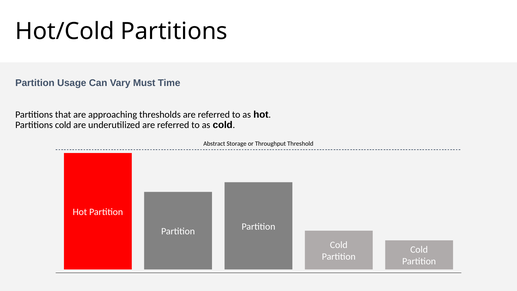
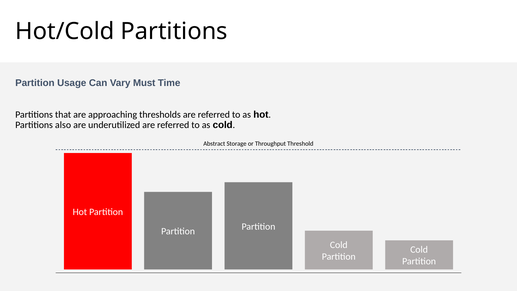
Partitions cold: cold -> also (63, 125)
